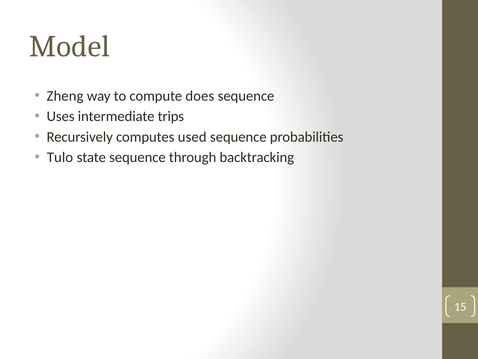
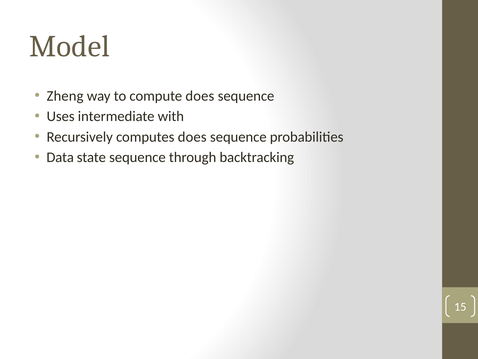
trips: trips -> with (171, 116)
computes used: used -> does (192, 137)
Tulo: Tulo -> Data (60, 157)
